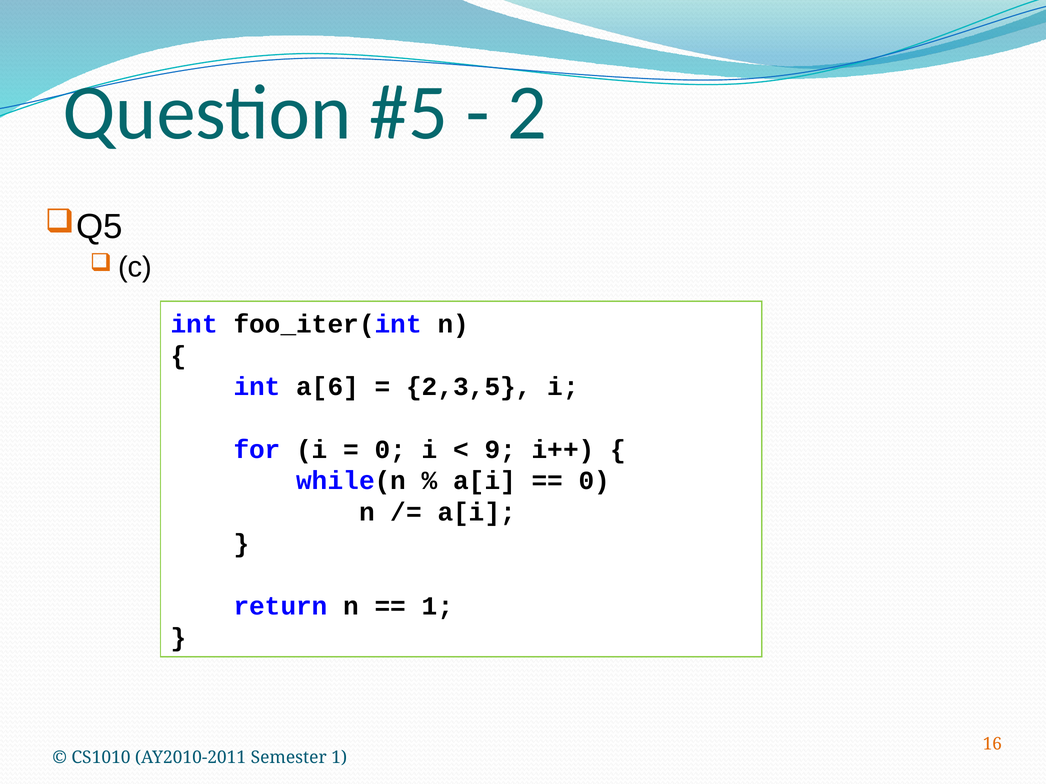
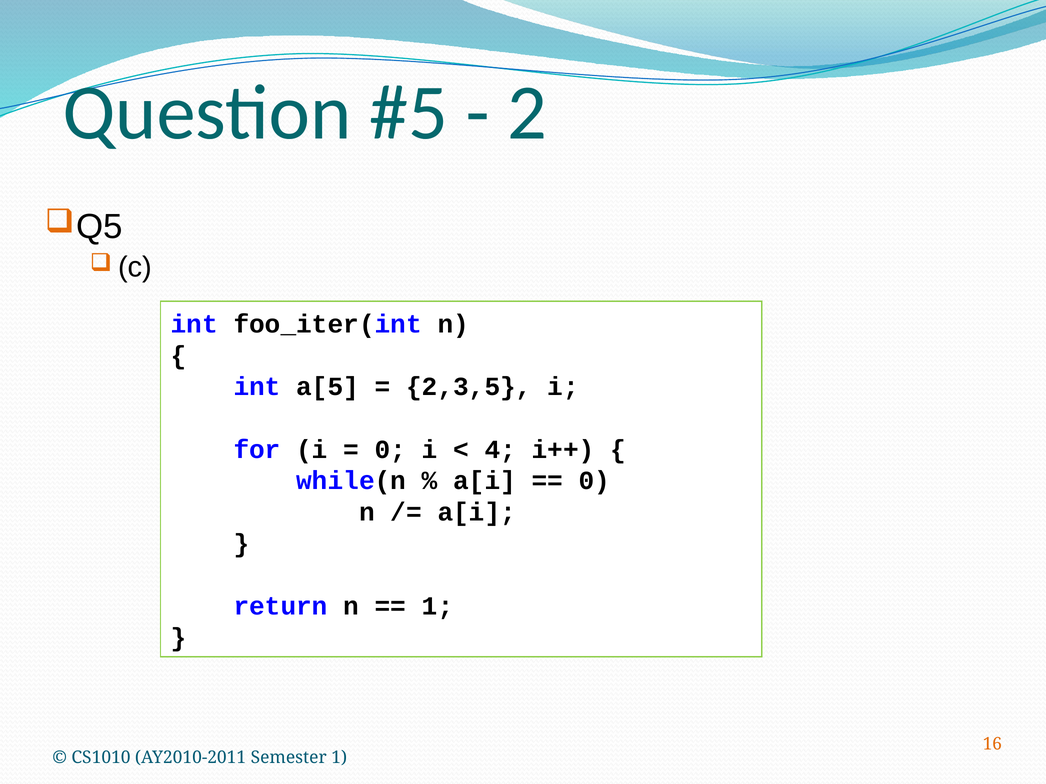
a[6: a[6 -> a[5 (328, 387)
9: 9 -> 4 (500, 450)
